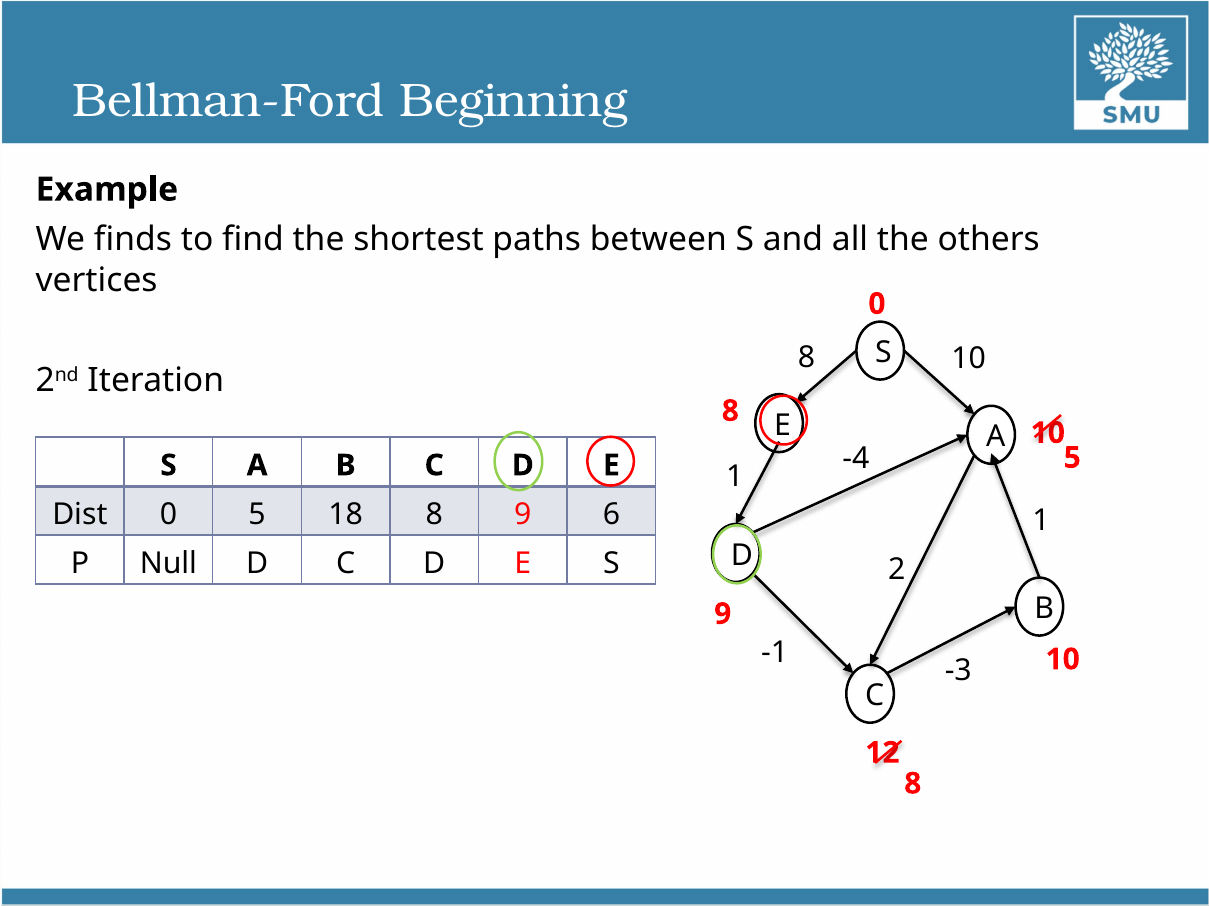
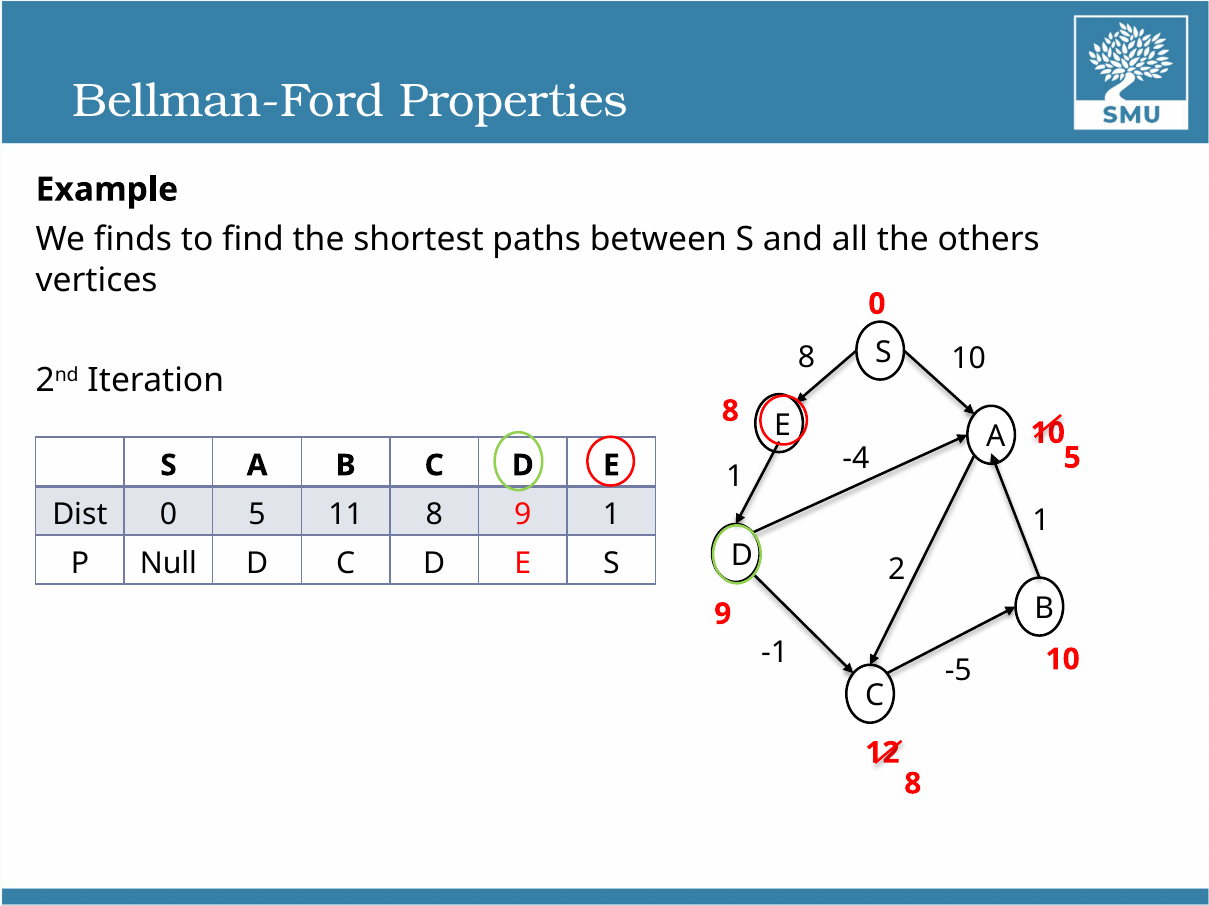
Beginning: Beginning -> Properties (514, 101)
18: 18 -> 11 (346, 515)
9 6: 6 -> 1 (611, 515)
-3: -3 -> -5 (958, 671)
